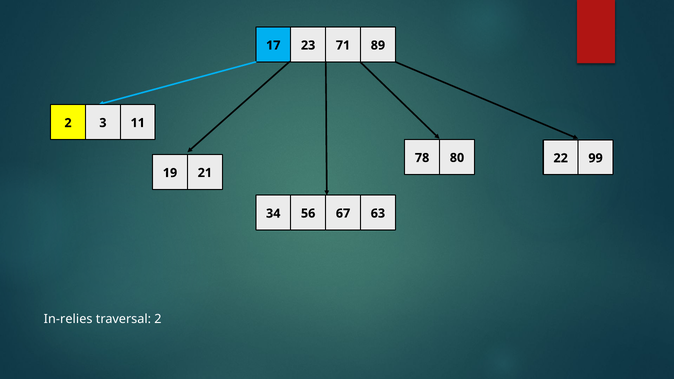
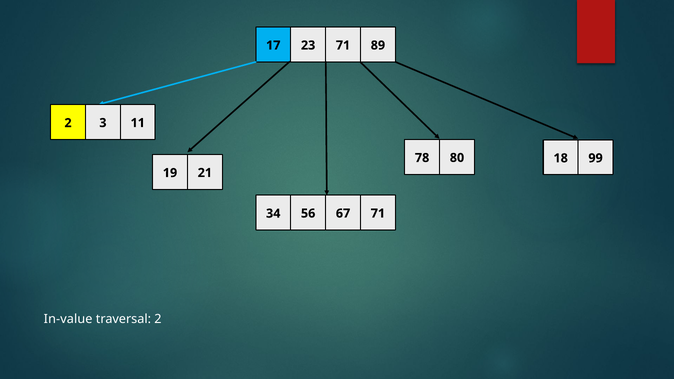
22: 22 -> 18 (561, 158)
67 63: 63 -> 71 (378, 213)
In-relies: In-relies -> In-value (68, 319)
